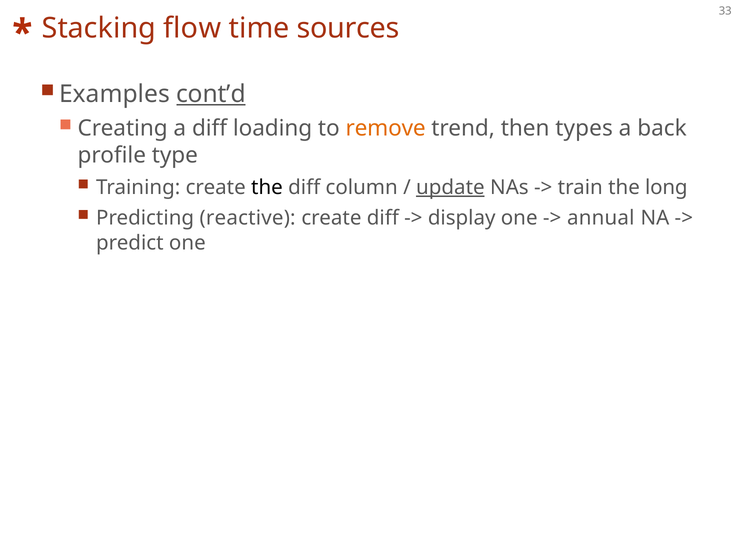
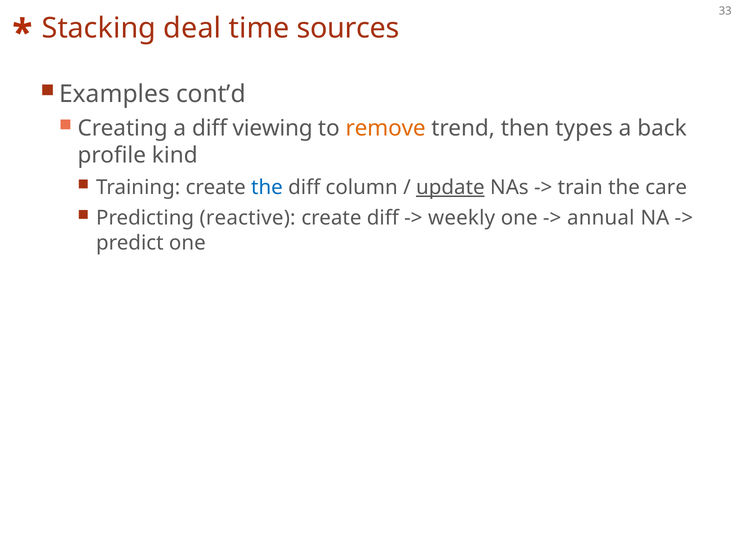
flow: flow -> deal (192, 28)
cont’d underline: present -> none (211, 94)
loading: loading -> viewing (273, 128)
type: type -> kind (175, 156)
the colour: black -> blue (267, 187)
long: long -> care (666, 187)
display: display -> weekly (462, 218)
